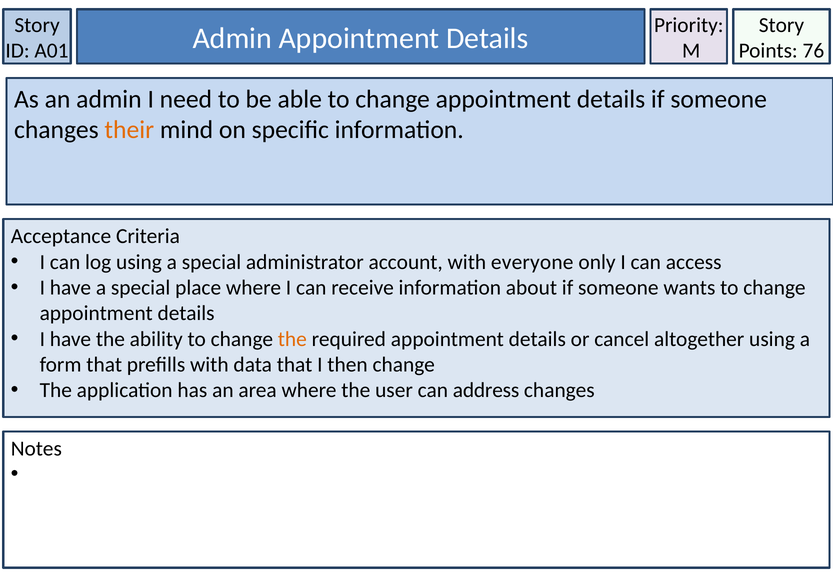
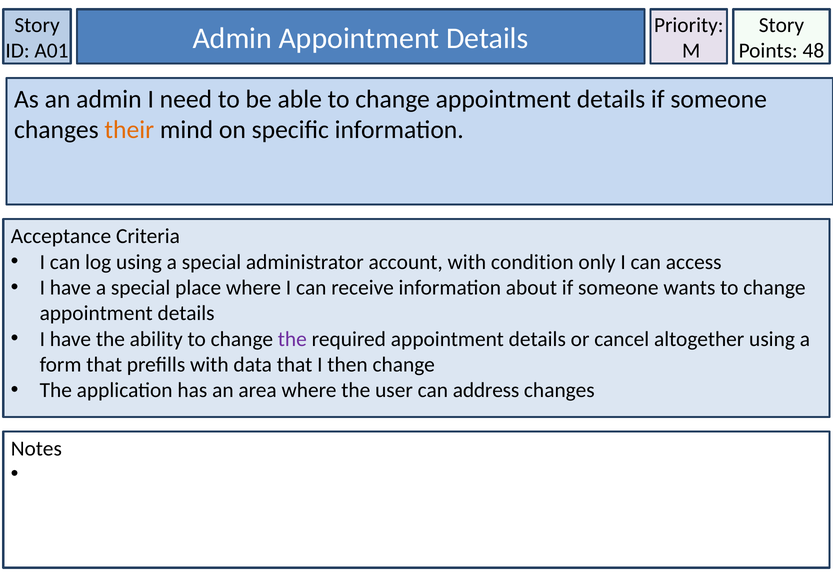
76: 76 -> 48 (813, 51)
everyone: everyone -> condition (532, 262)
the colour: orange -> purple (292, 339)
